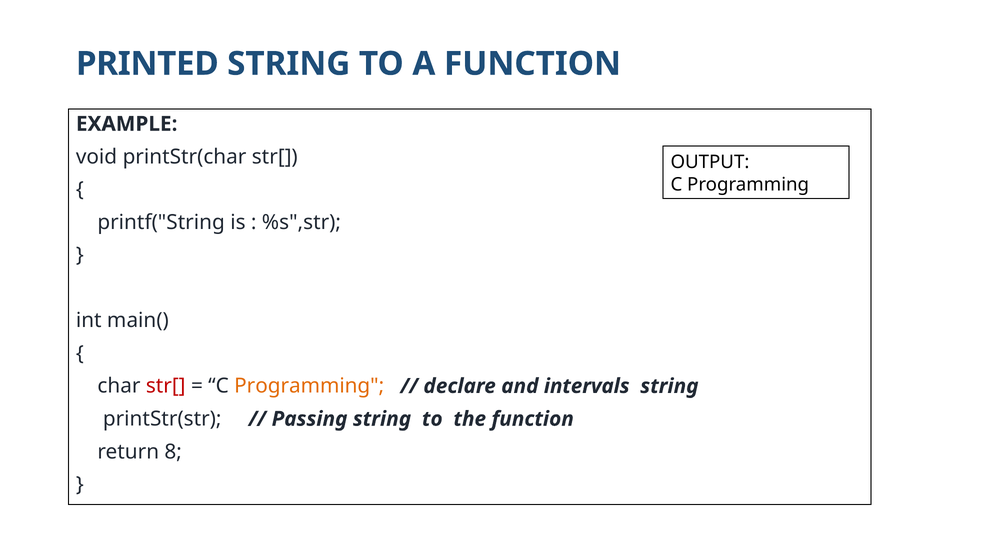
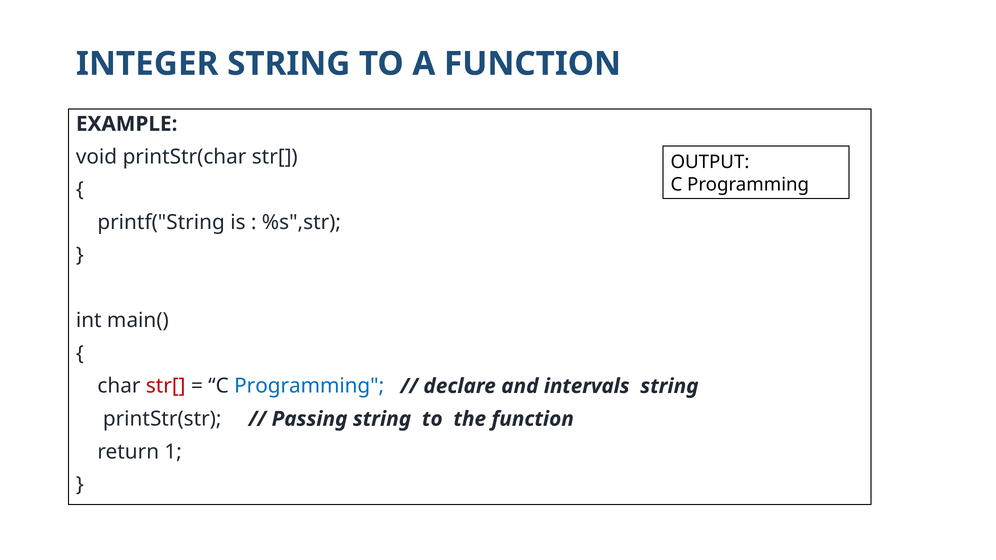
PRINTED: PRINTED -> INTEGER (147, 64)
Programming colour: orange -> blue (309, 386)
8: 8 -> 1 (173, 452)
